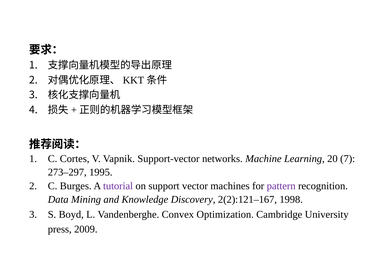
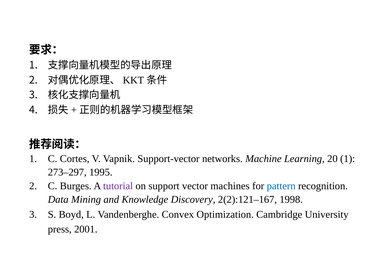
20 7: 7 -> 1 (348, 159)
pattern colour: purple -> blue (281, 186)
2009: 2009 -> 2001 (86, 229)
